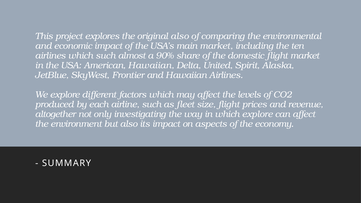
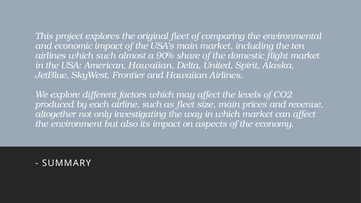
original also: also -> fleet (180, 36)
size flight: flight -> main (229, 104)
which explore: explore -> market (257, 114)
